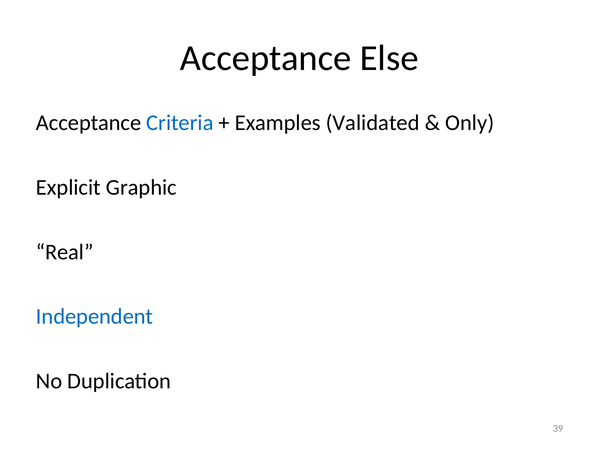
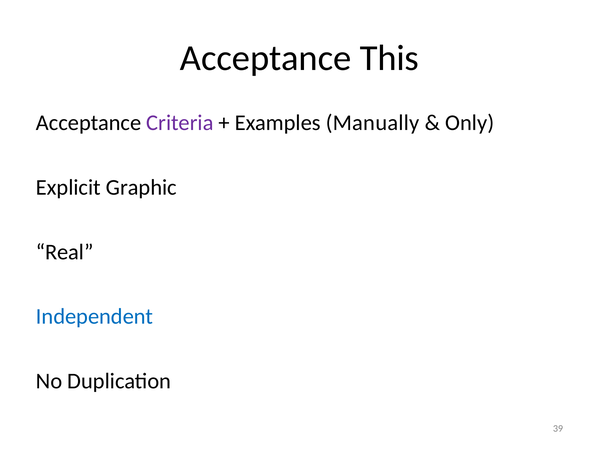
Else: Else -> This (389, 58)
Criteria colour: blue -> purple (180, 123)
Validated: Validated -> Manually (373, 123)
